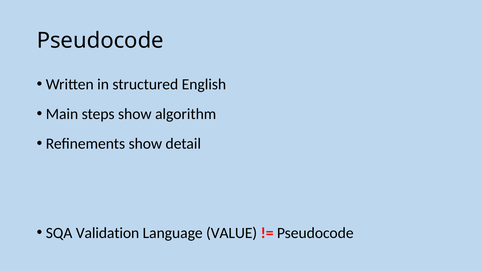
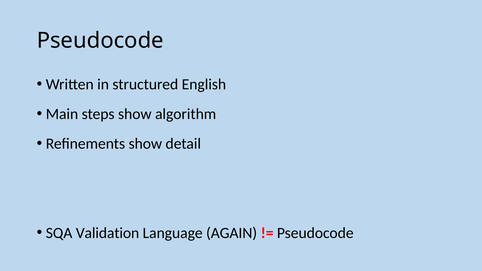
VALUE: VALUE -> AGAIN (232, 233)
